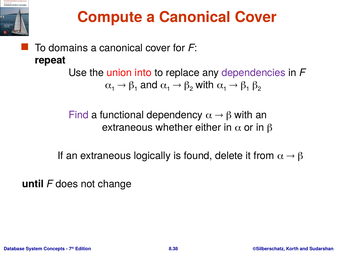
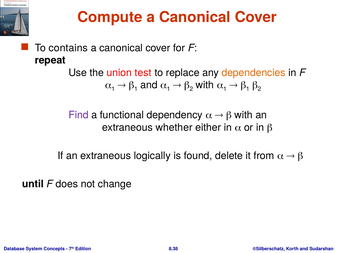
domains: domains -> contains (68, 48)
into: into -> test (143, 73)
dependencies colour: purple -> orange (254, 73)
